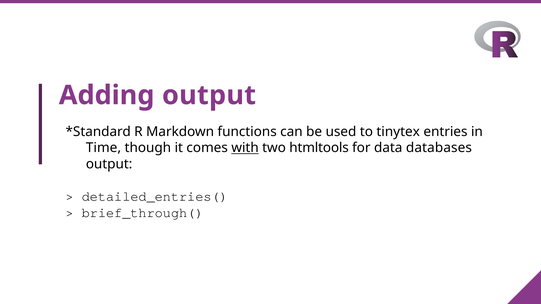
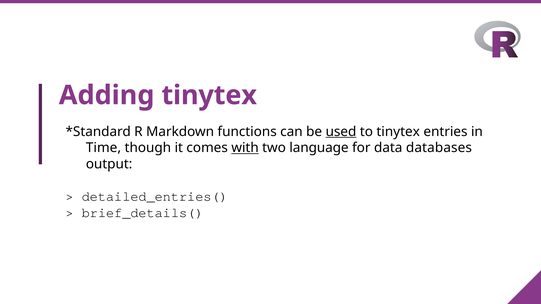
Adding output: output -> tinytex (209, 95)
used underline: none -> present (341, 132)
htmltools: htmltools -> language (319, 148)
brief_through(: brief_through( -> brief_details( (143, 213)
